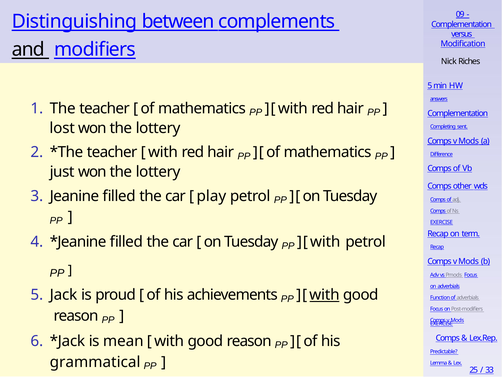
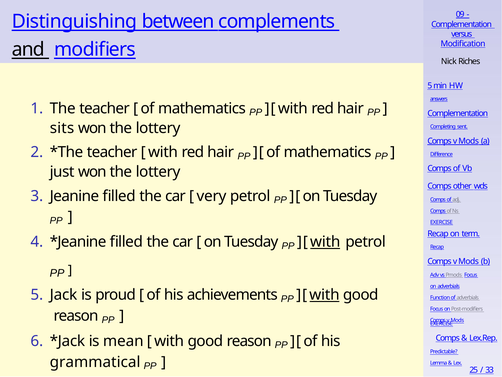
lost: lost -> sits (62, 128)
play: play -> very (211, 196)
with underline: none -> present (325, 242)
